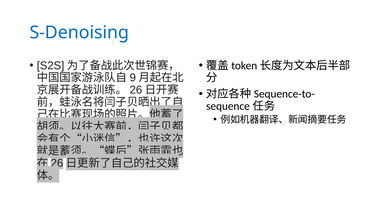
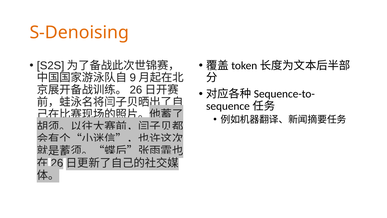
S-Denoising colour: blue -> orange (79, 33)
